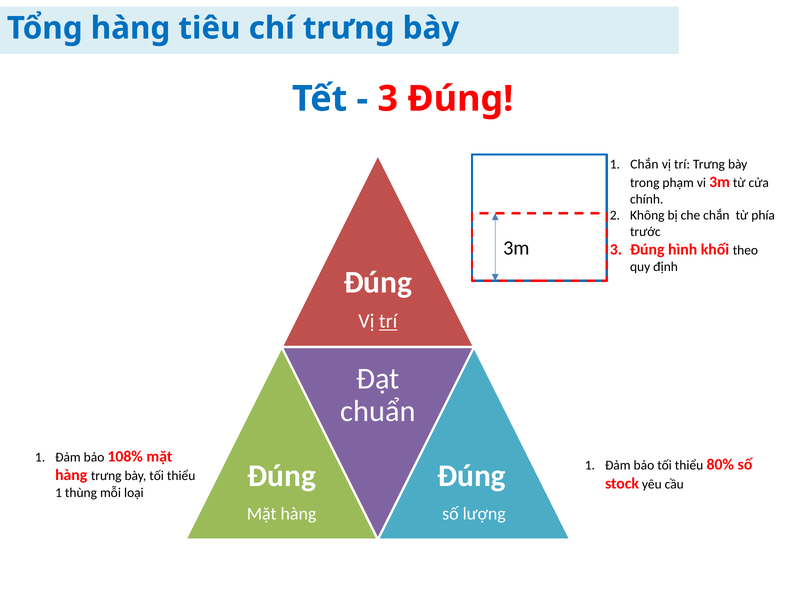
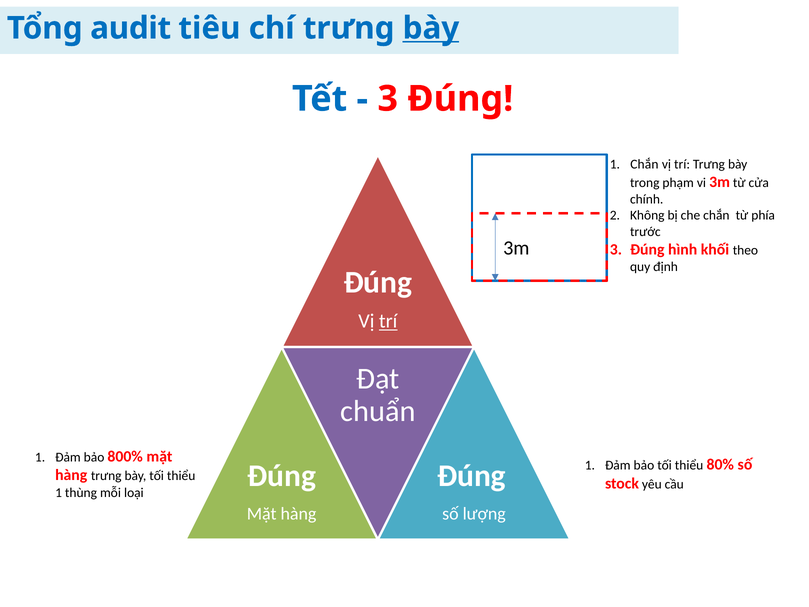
Tổng hàng: hàng -> audit (131, 28)
bày underline: none -> present (431, 28)
108%: 108% -> 800% (125, 456)
